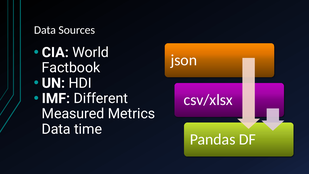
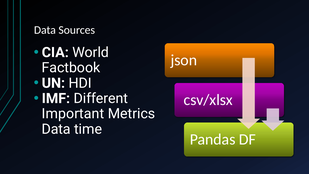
Measured: Measured -> Important (73, 114)
